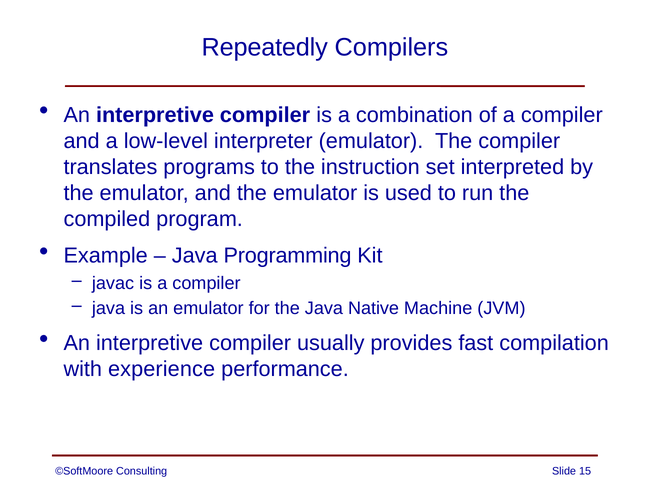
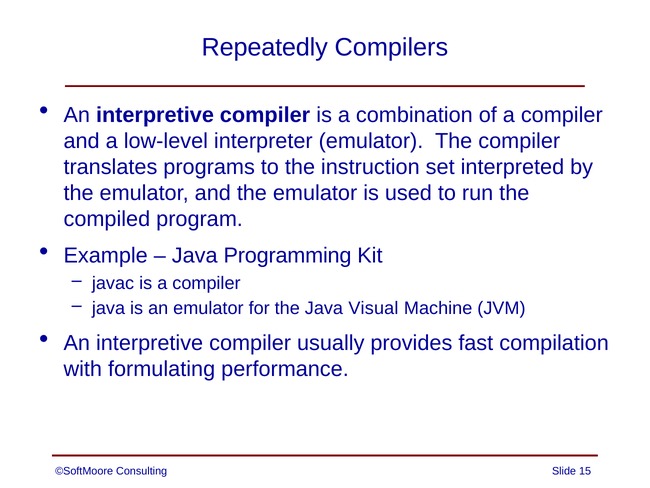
Native: Native -> Visual (373, 308)
experience: experience -> formulating (162, 369)
